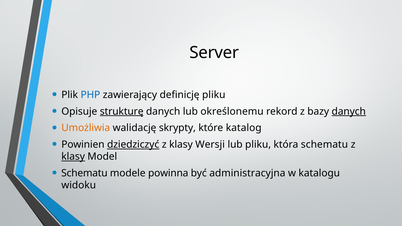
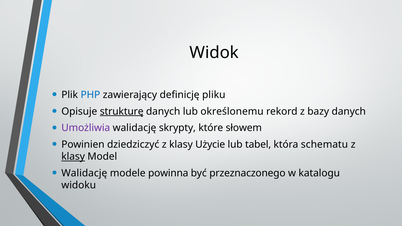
Server: Server -> Widok (214, 53)
danych underline: present -> none (349, 111)
Umożliwia colour: orange -> purple (86, 128)
katalog: katalog -> słowem (244, 128)
dziedziczyć underline: present -> none (133, 145)
Wersji: Wersji -> Użycie (210, 145)
lub pliku: pliku -> tabel (258, 145)
Schematu: Schematu -> Walidację (84, 173)
administracyjna: administracyjna -> przeznaczonego (247, 173)
